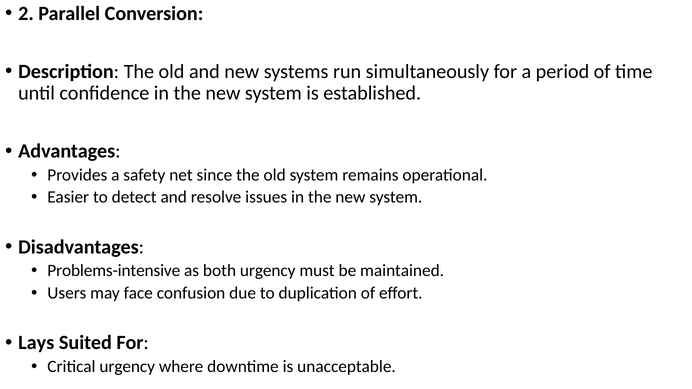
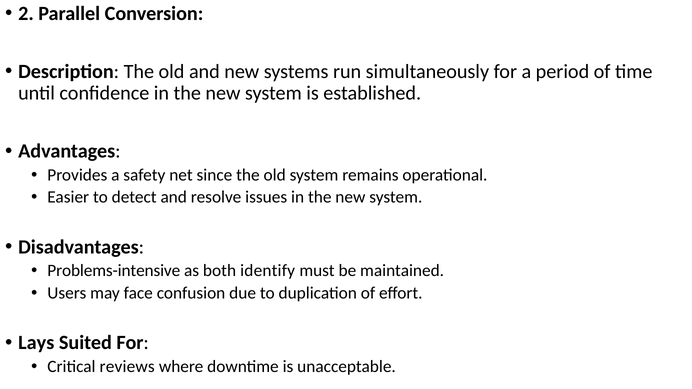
both urgency: urgency -> identify (268, 271)
Critical urgency: urgency -> reviews (127, 367)
